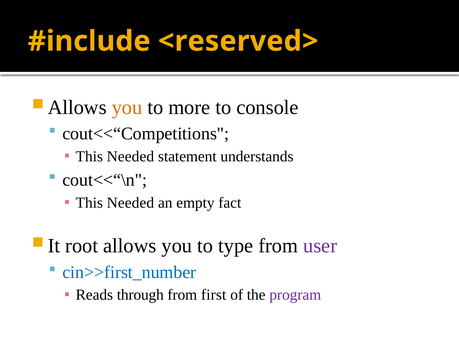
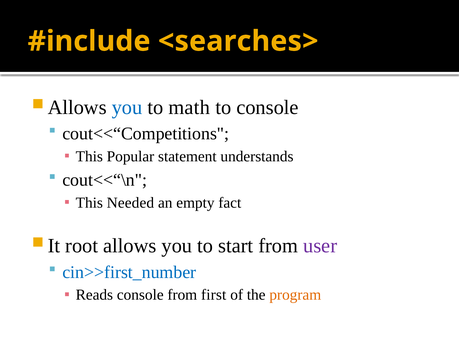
<reserved>: <reserved> -> <searches> (238, 41)
you colour: orange -> blue (127, 107)
more: more -> math (189, 107)
Needed: Needed -> Popular (130, 156)
type: type -> start (236, 246)
Reads through: through -> console (140, 295)
program colour: purple -> orange (295, 295)
